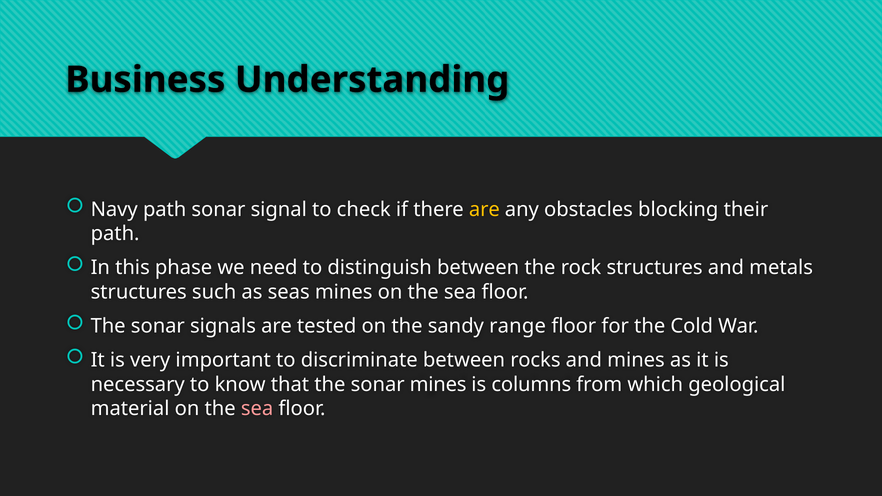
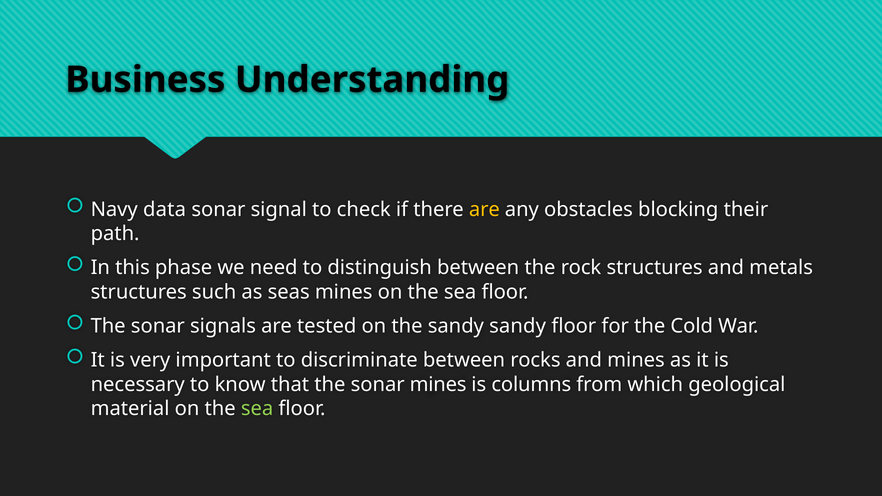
Navy path: path -> data (165, 209)
sandy range: range -> sandy (518, 326)
sea colour: pink -> light green (257, 409)
